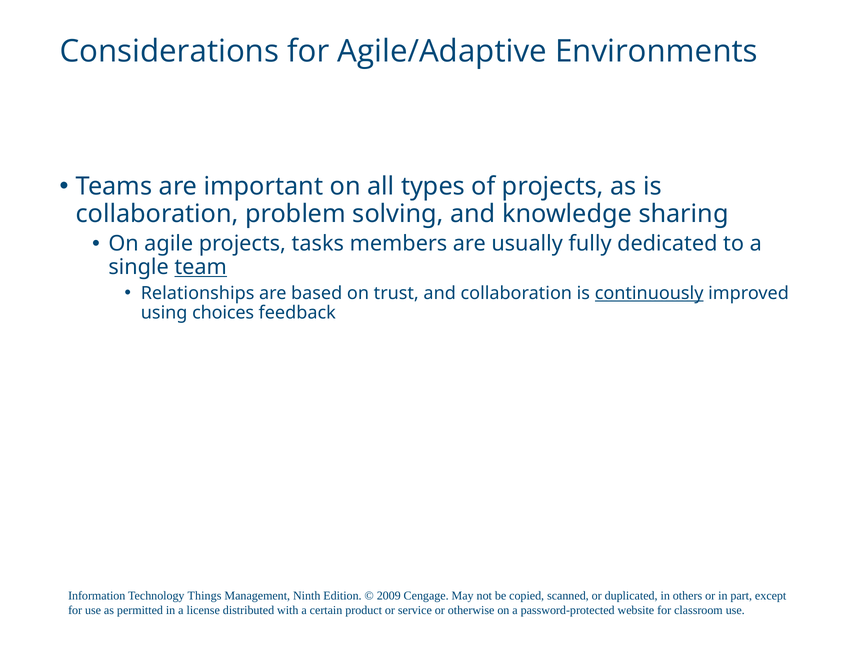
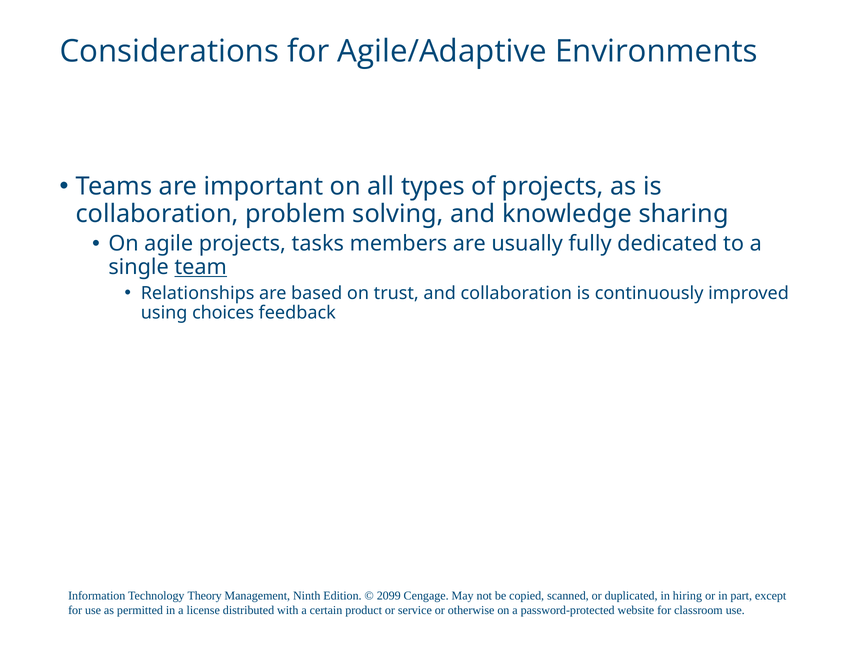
continuously underline: present -> none (649, 293)
Things: Things -> Theory (205, 596)
2009: 2009 -> 2099 (389, 596)
others: others -> hiring (687, 596)
